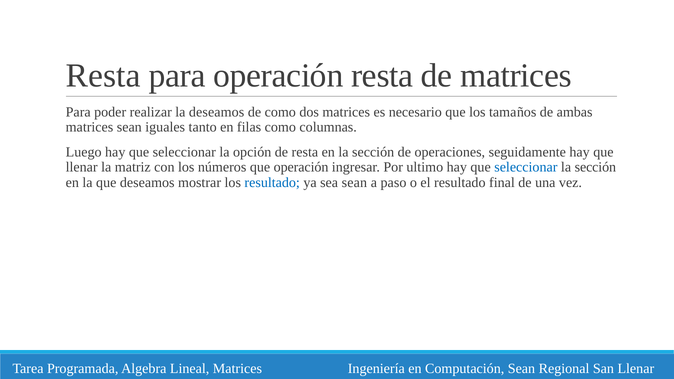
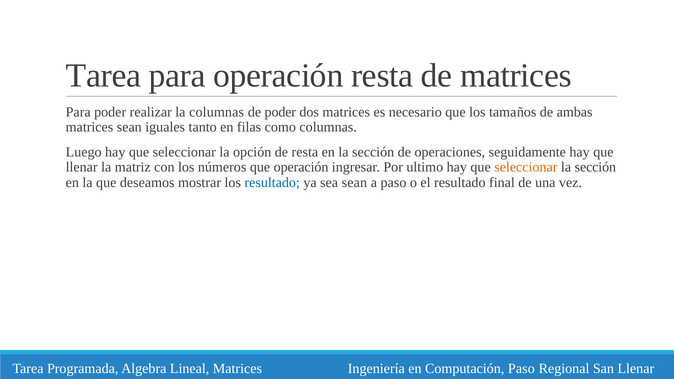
Resta: Resta -> Tarea (103, 76)
la deseamos: deseamos -> columnas (217, 112)
de como: como -> poder (280, 112)
seleccionar colour: blue -> orange (526, 167)
Computación Sean: Sean -> Paso (521, 369)
